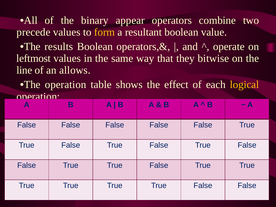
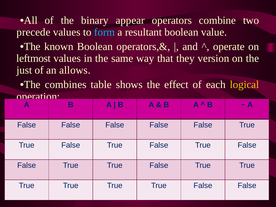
form colour: yellow -> light blue (105, 32)
results: results -> known (59, 46)
bitwise: bitwise -> version (213, 58)
line: line -> just (24, 70)
The operation: operation -> combines (66, 85)
